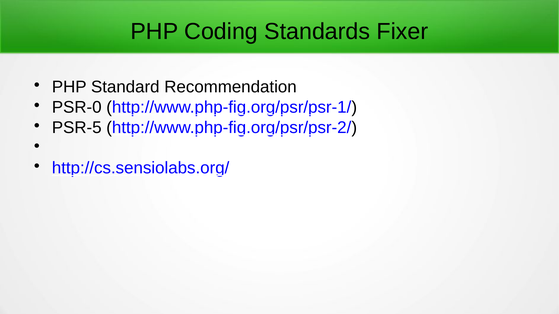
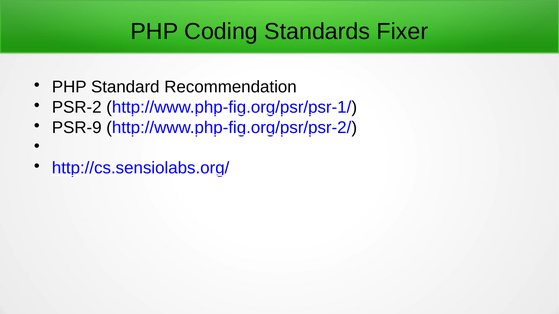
PSR-0: PSR-0 -> PSR-2 (77, 107)
PSR-5: PSR-5 -> PSR-9 (77, 128)
